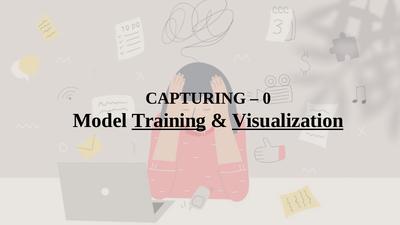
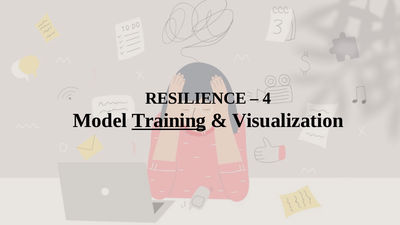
CAPTURING: CAPTURING -> RESILIENCE (196, 98)
0: 0 -> 4 (267, 98)
Visualization underline: present -> none (288, 121)
